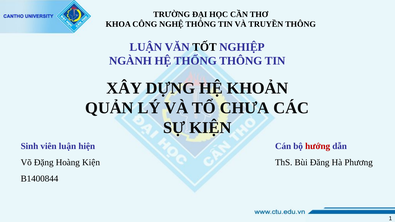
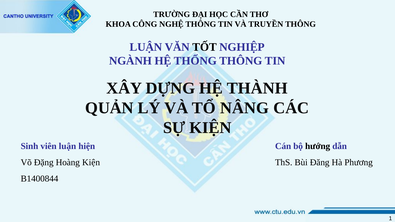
KHOẢN: KHOẢN -> THÀNH (257, 88)
CHƯA: CHƯA -> NÂNG (244, 108)
hướng colour: red -> black (318, 146)
